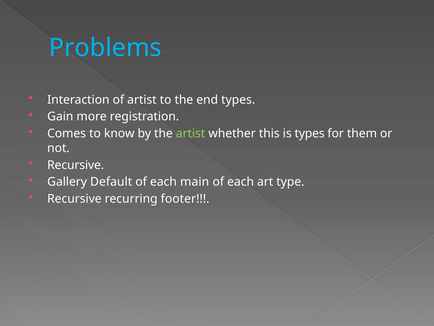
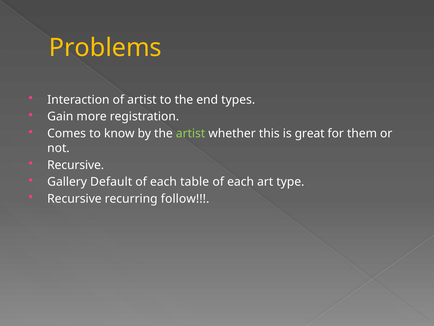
Problems colour: light blue -> yellow (105, 48)
is types: types -> great (310, 133)
main: main -> table (195, 182)
footer: footer -> follow (185, 199)
